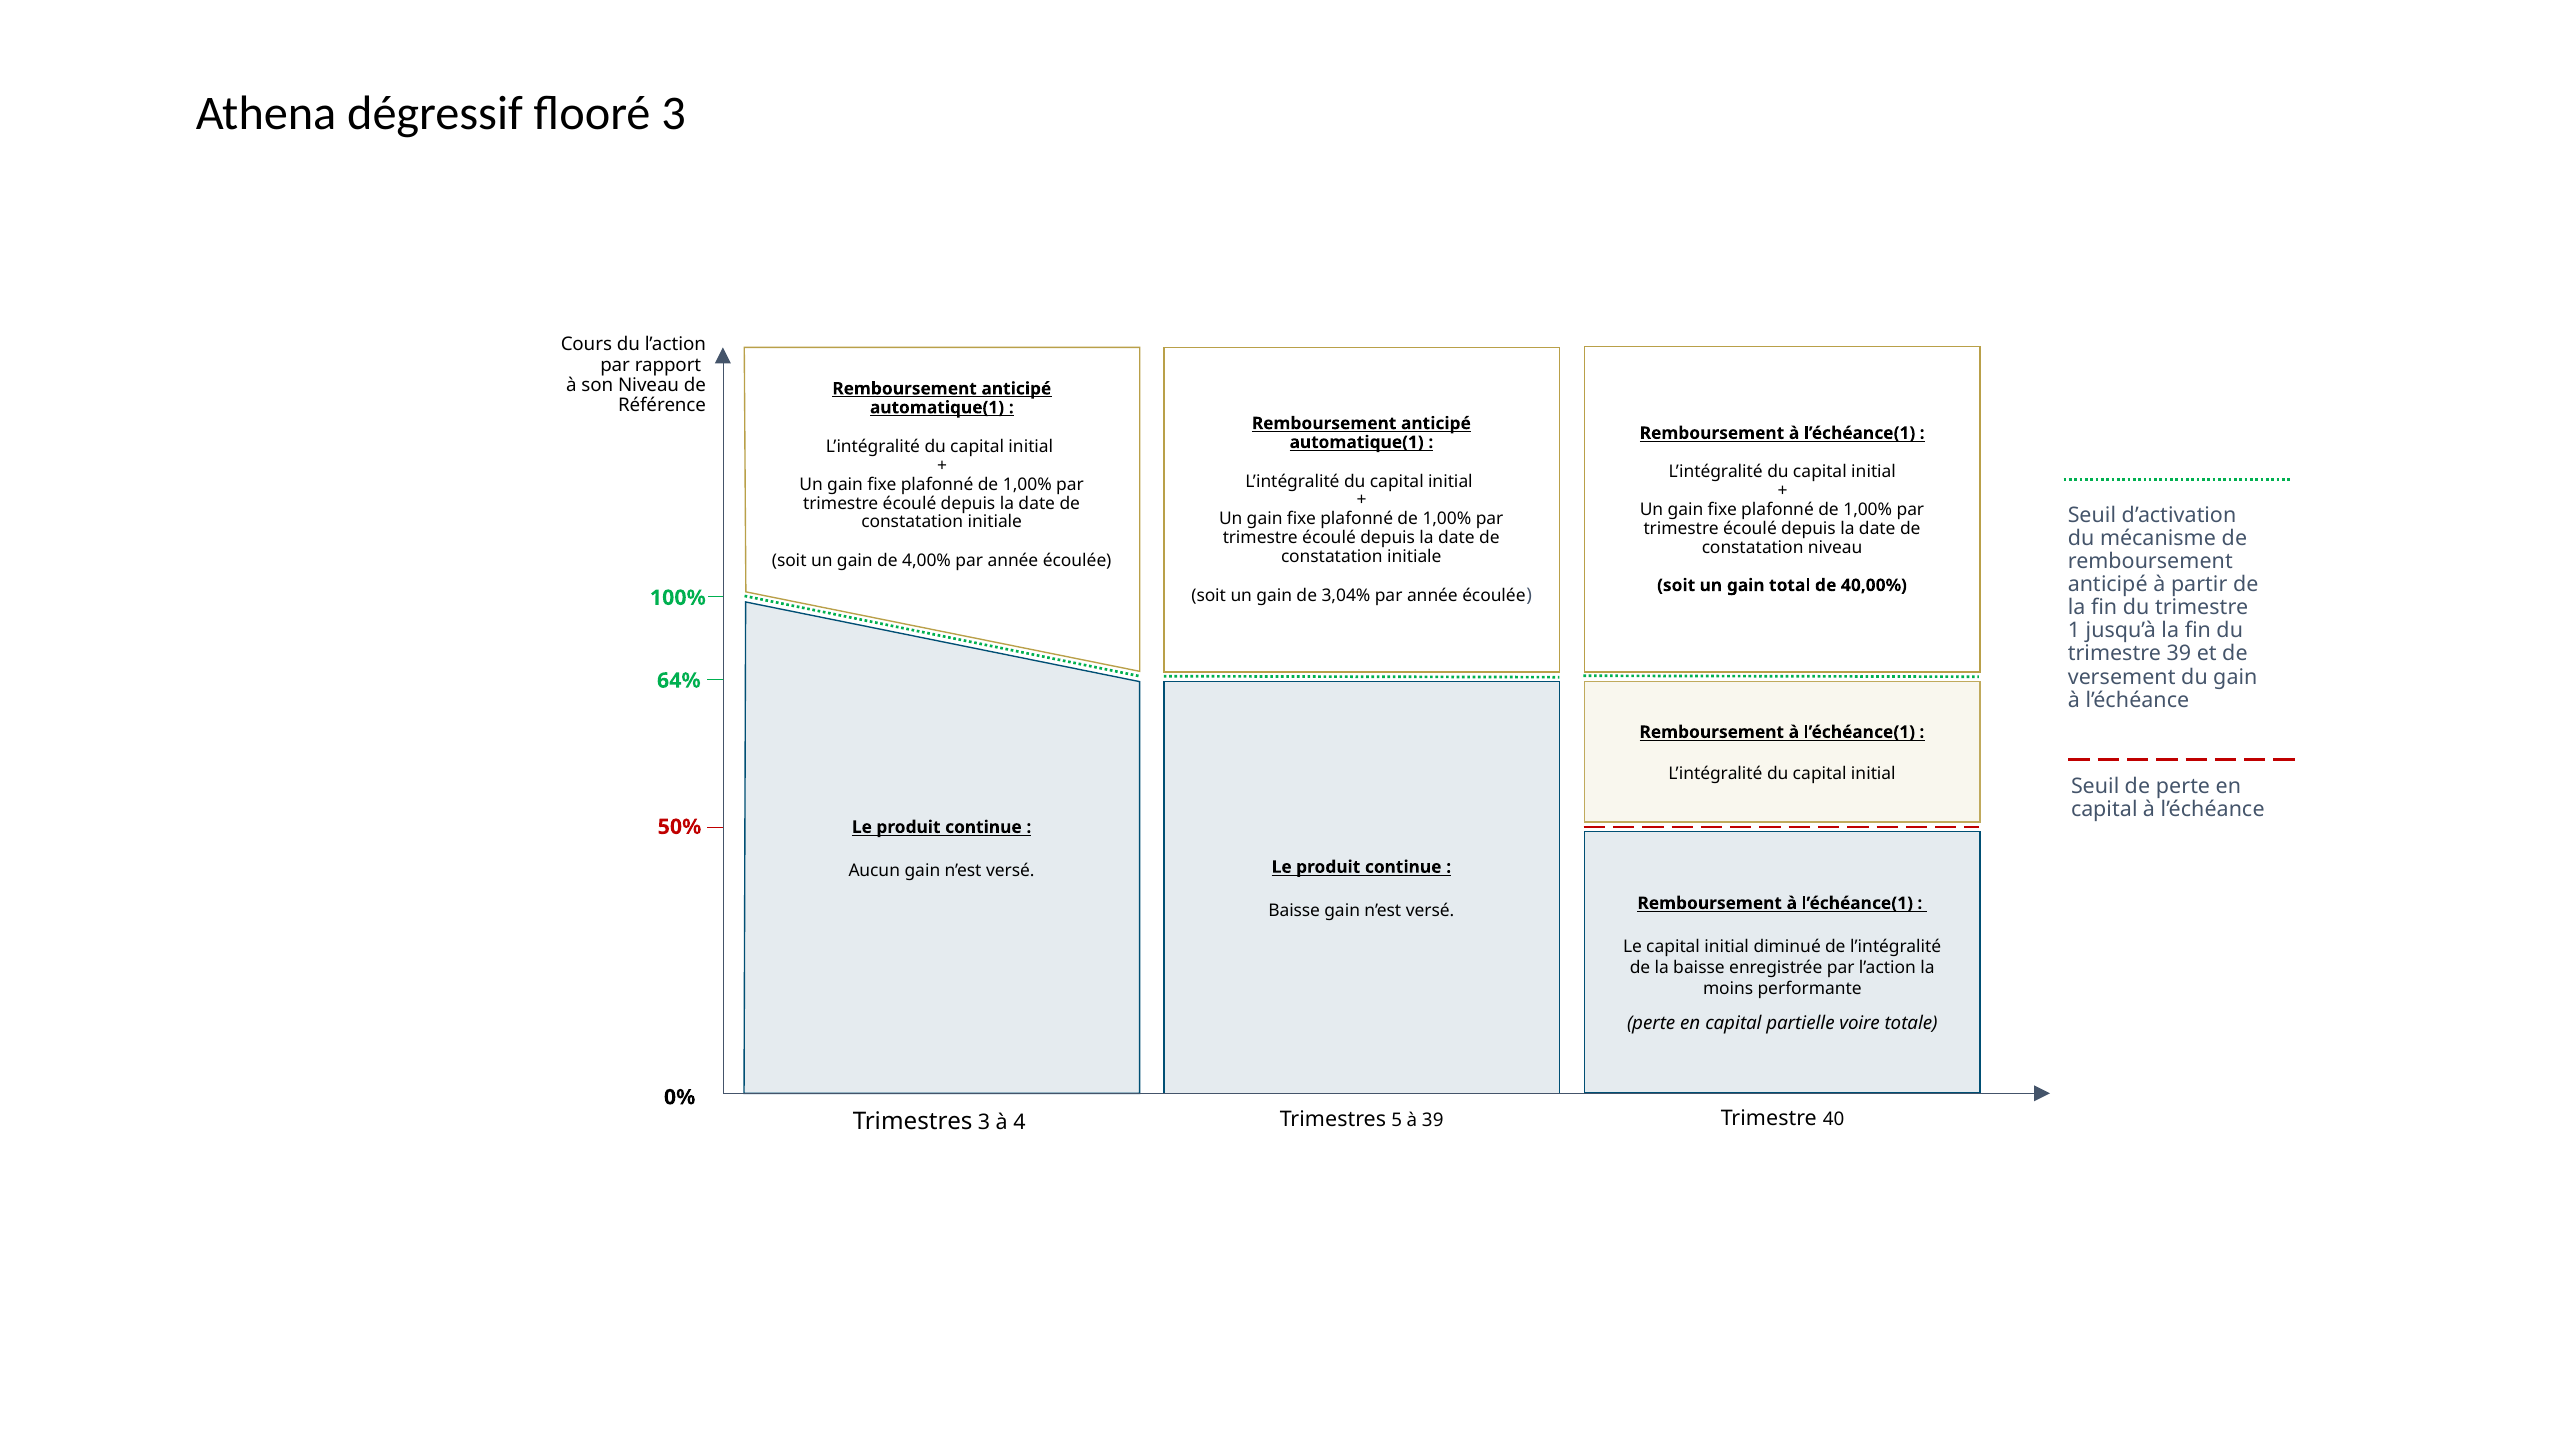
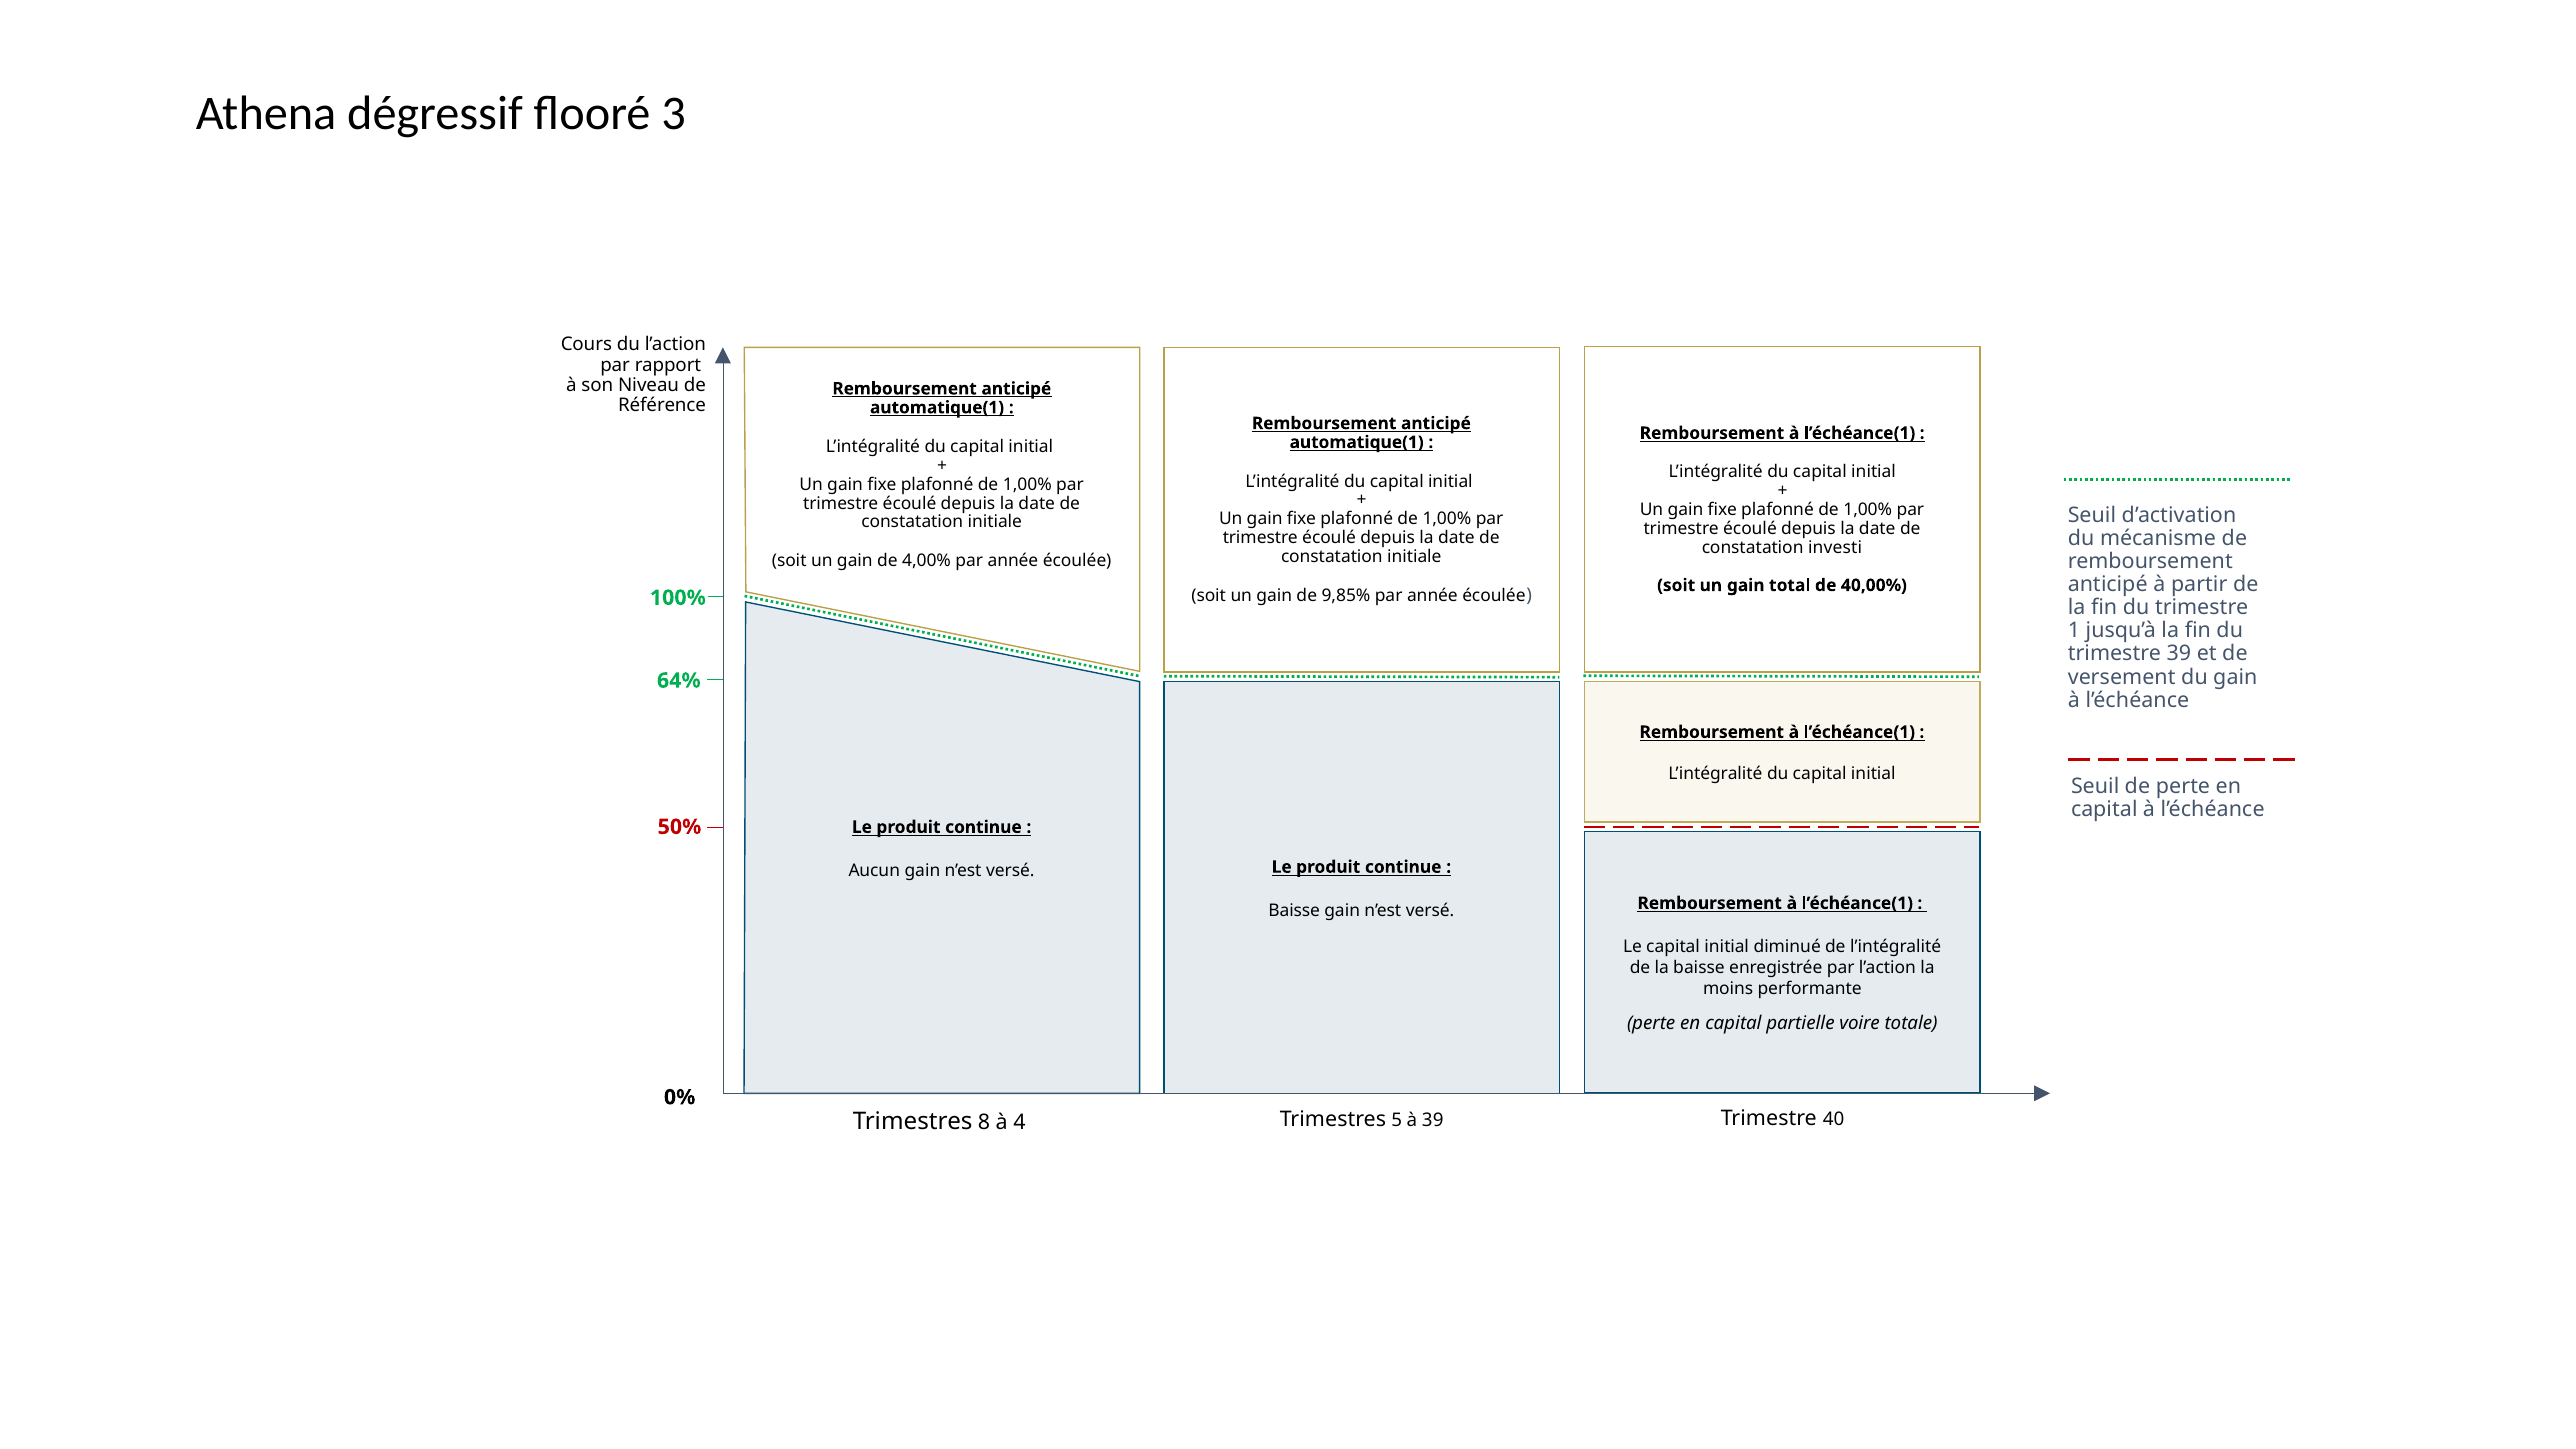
constatation niveau: niveau -> investi (1835, 548)
3,04%: 3,04% -> 9,85% (1346, 596)
Trimestres 3: 3 -> 8 (984, 1122)
